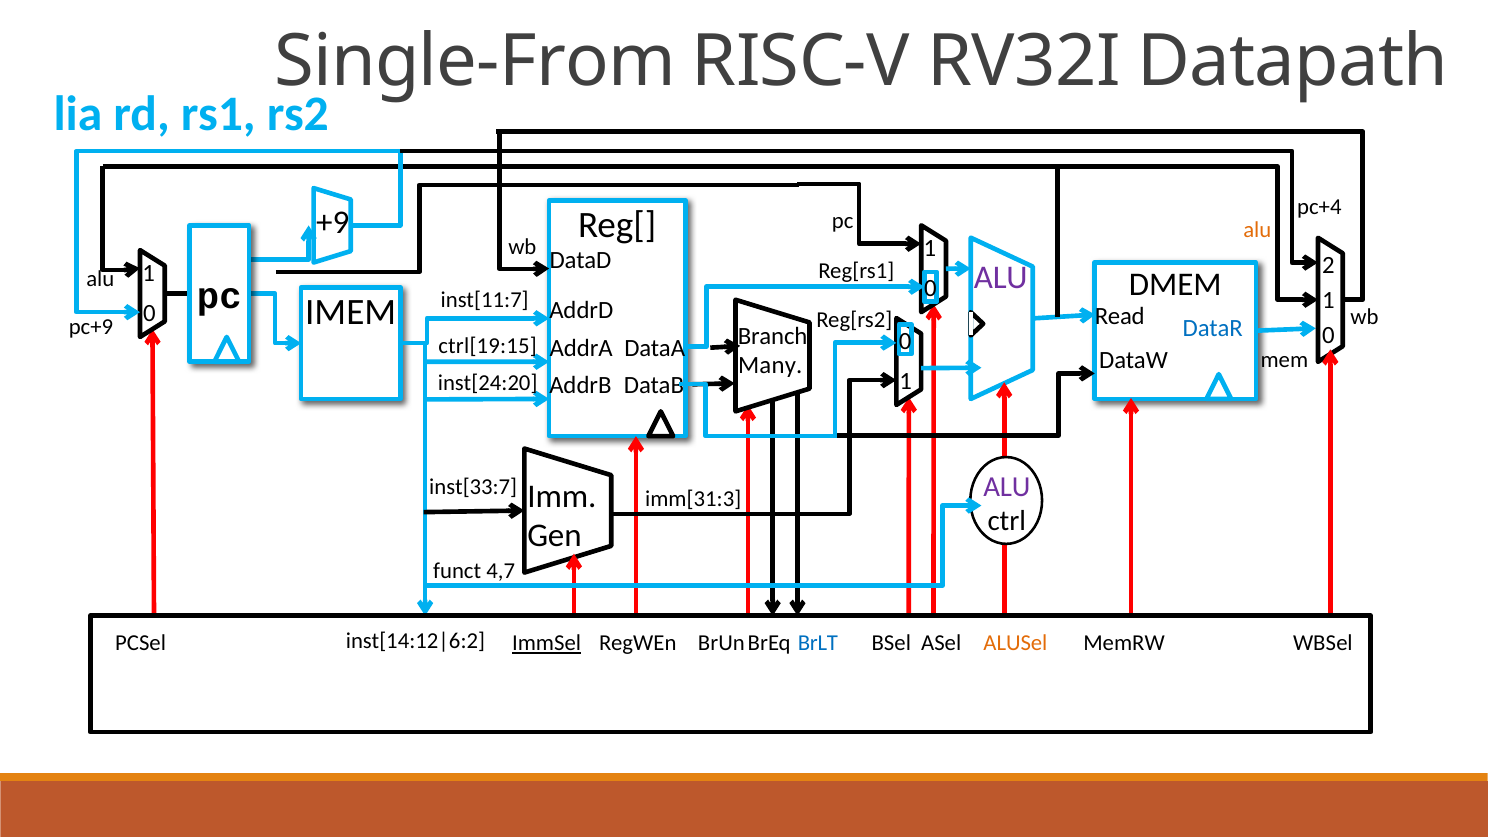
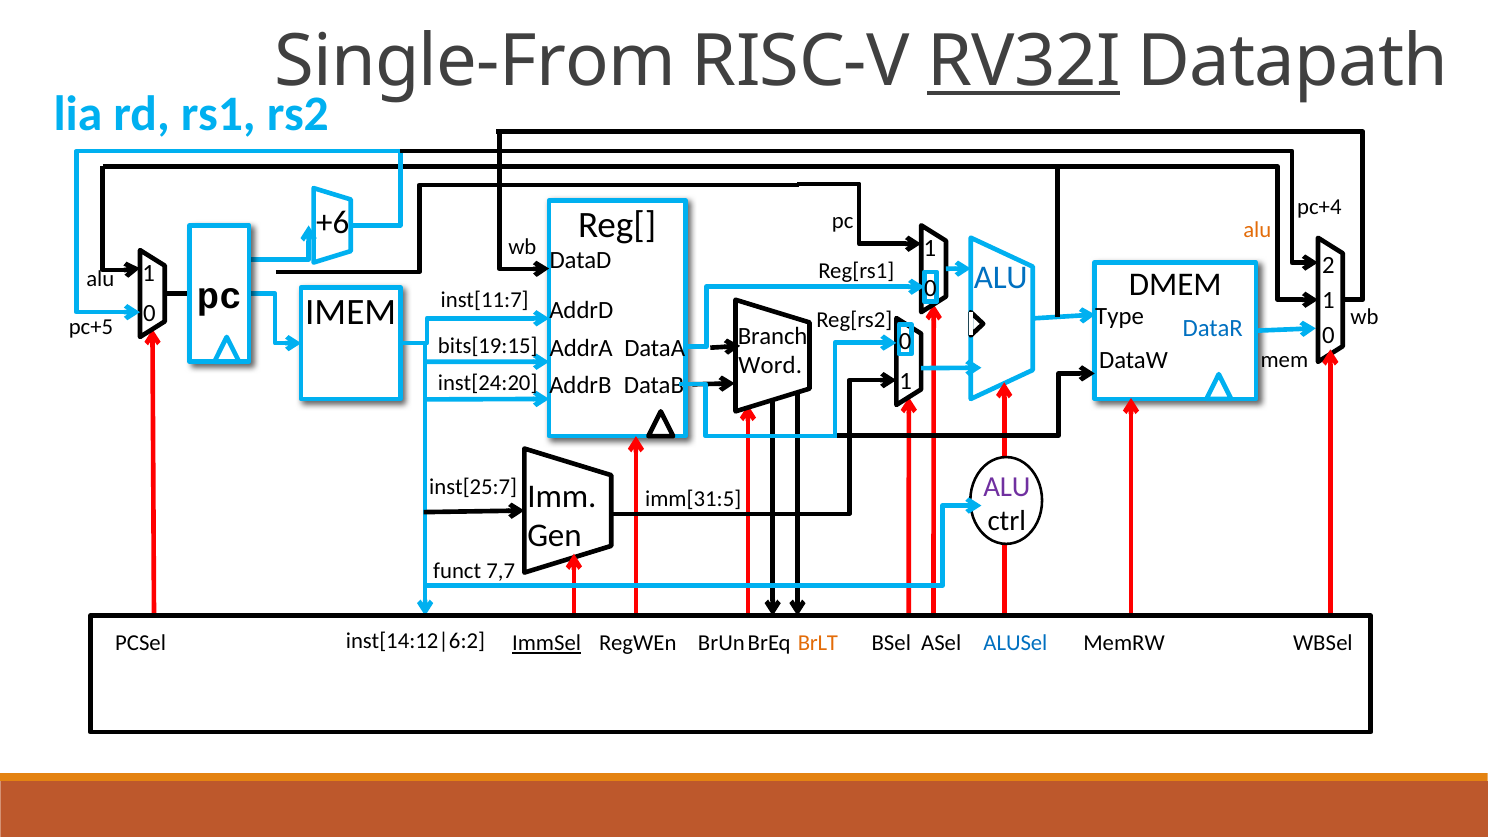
RV32I underline: none -> present (1024, 62)
+9: +9 -> +6 (333, 223)
ALU colour: purple -> blue (1001, 277)
Read: Read -> Type (1120, 316)
pc+9: pc+9 -> pc+5 (91, 327)
ctrl[19:15: ctrl[19:15 -> bits[19:15 (488, 346)
Many: Many -> Word (770, 366)
inst[33:7: inst[33:7 -> inst[25:7 (473, 487)
imm[31:3: imm[31:3 -> imm[31:5 (693, 499)
4,7: 4,7 -> 7,7 (501, 571)
BrLT colour: blue -> orange (818, 643)
ALUSel colour: orange -> blue (1015, 643)
